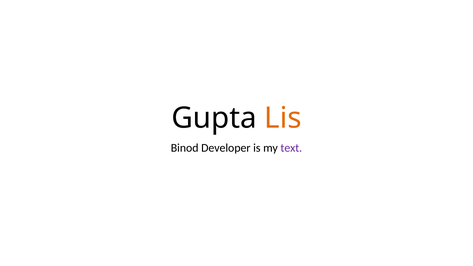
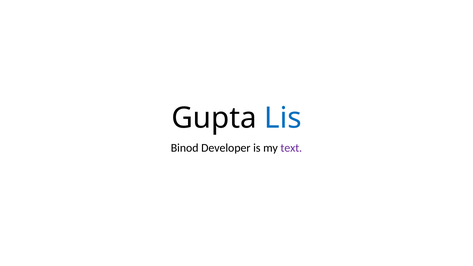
Lis colour: orange -> blue (283, 118)
